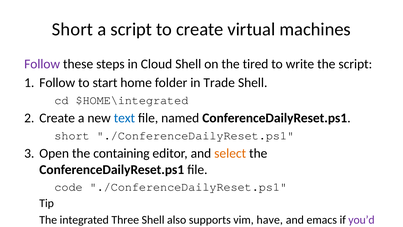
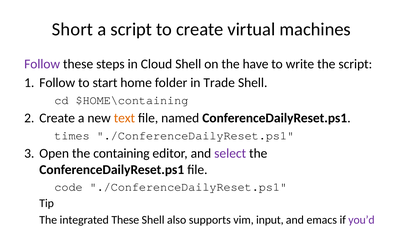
the tired: tired -> have (256, 64)
$HOME\integrated: $HOME\integrated -> $HOME\containing (132, 100)
text colour: blue -> orange (124, 118)
short: short -> times (72, 135)
select colour: orange -> purple (230, 153)
integrated Three: Three -> These (125, 220)
vim have: have -> input (270, 220)
